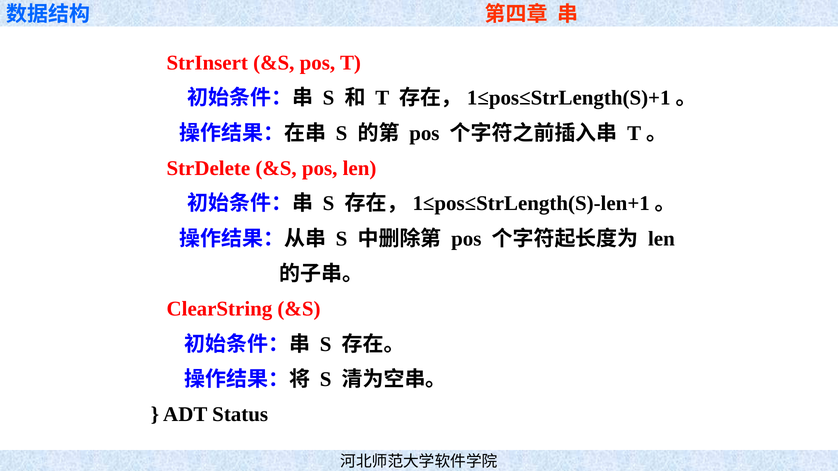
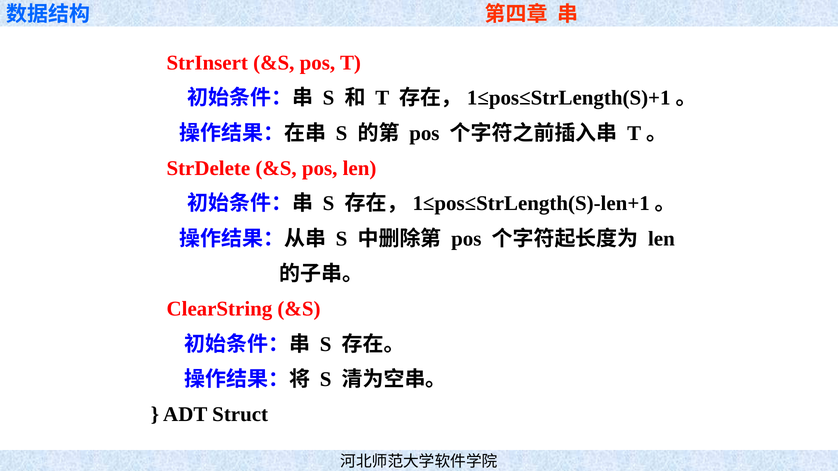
Status: Status -> Struct (240, 415)
